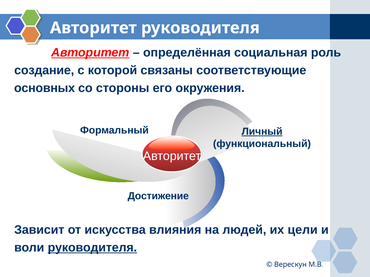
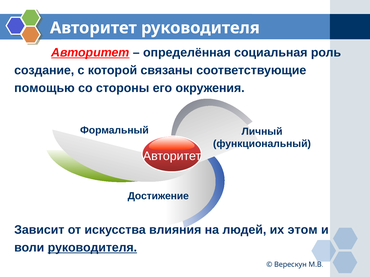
основных: основных -> помощью (44, 88)
Личный underline: present -> none (262, 132)
цели: цели -> этом (303, 230)
